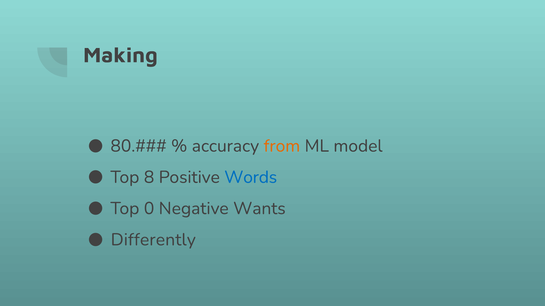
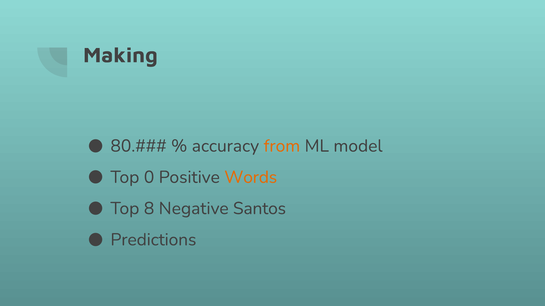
8: 8 -> 0 (149, 177)
Words colour: blue -> orange (251, 177)
0: 0 -> 8 (149, 209)
Wants: Wants -> Santos (259, 209)
Differently: Differently -> Predictions (153, 240)
